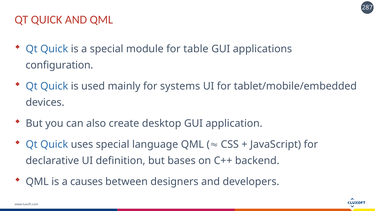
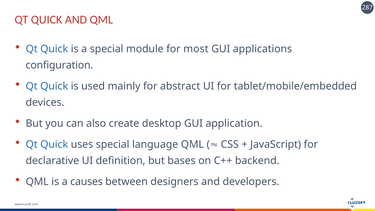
table: table -> most (196, 49)
systems: systems -> abstract (180, 86)
